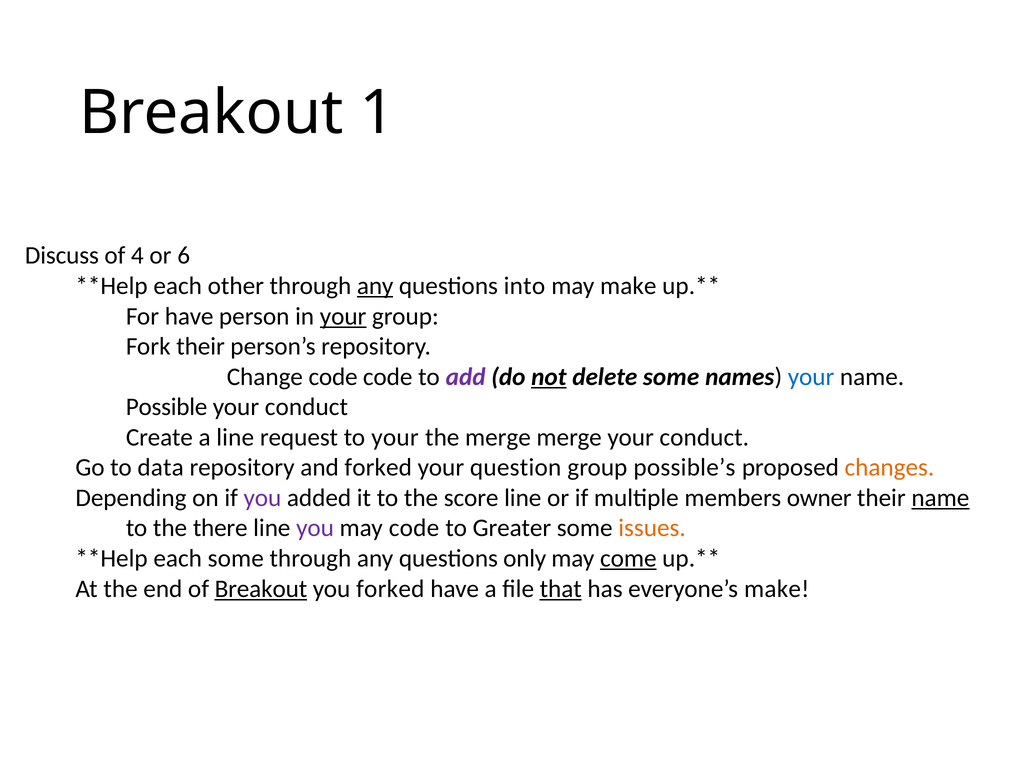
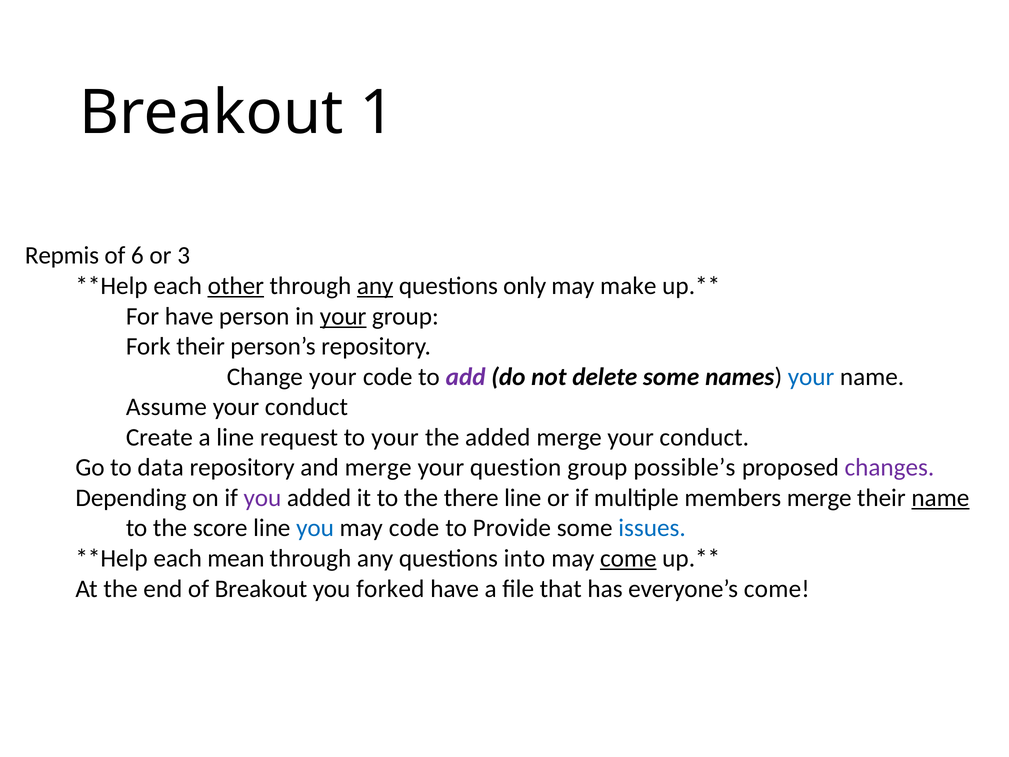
Discuss: Discuss -> Repmis (62, 256)
4: 4 -> 6 (137, 256)
6: 6 -> 3 (184, 256)
other underline: none -> present (236, 286)
into: into -> only (525, 286)
Change code: code -> your (333, 377)
not underline: present -> none (549, 377)
Possible: Possible -> Assume (166, 407)
the merge: merge -> added (498, 437)
and forked: forked -> merge (378, 467)
changes colour: orange -> purple (889, 467)
score: score -> there (471, 498)
members owner: owner -> merge (819, 498)
there: there -> score (220, 528)
you colour: purple -> blue (315, 528)
Greater: Greater -> Provide (512, 528)
issues colour: orange -> blue (652, 528)
each some: some -> mean (236, 558)
only: only -> into (524, 558)
Breakout underline: present -> none (261, 589)
that underline: present -> none (561, 589)
everyone’s make: make -> come (777, 589)
